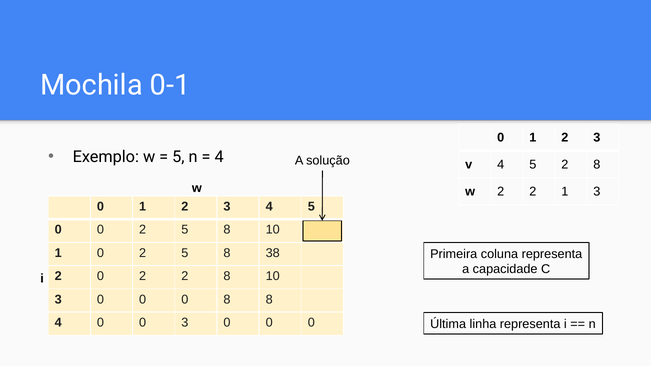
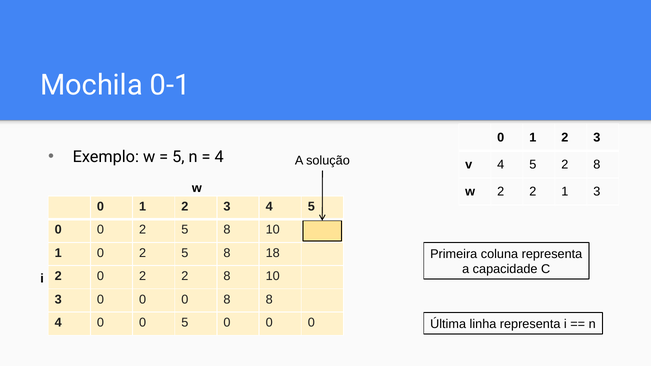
38: 38 -> 18 (273, 253)
0 3: 3 -> 5 (185, 323)
